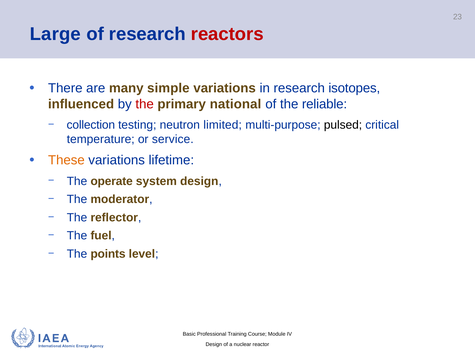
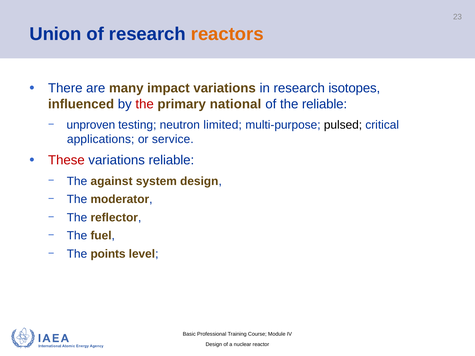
Large: Large -> Union (55, 34)
reactors colour: red -> orange (227, 34)
simple: simple -> impact (168, 88)
collection: collection -> unproven (91, 125)
temperature: temperature -> applications (101, 139)
These colour: orange -> red (66, 160)
variations lifetime: lifetime -> reliable (171, 160)
operate: operate -> against (112, 181)
